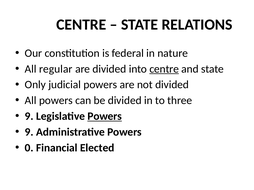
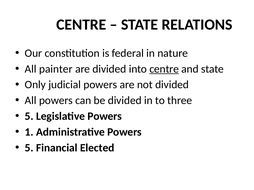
regular: regular -> painter (56, 69)
9: 9 -> 5 (29, 117)
Powers underline: present -> none (105, 117)
9: 9 -> 1 (29, 132)
0: 0 -> 5 (29, 148)
